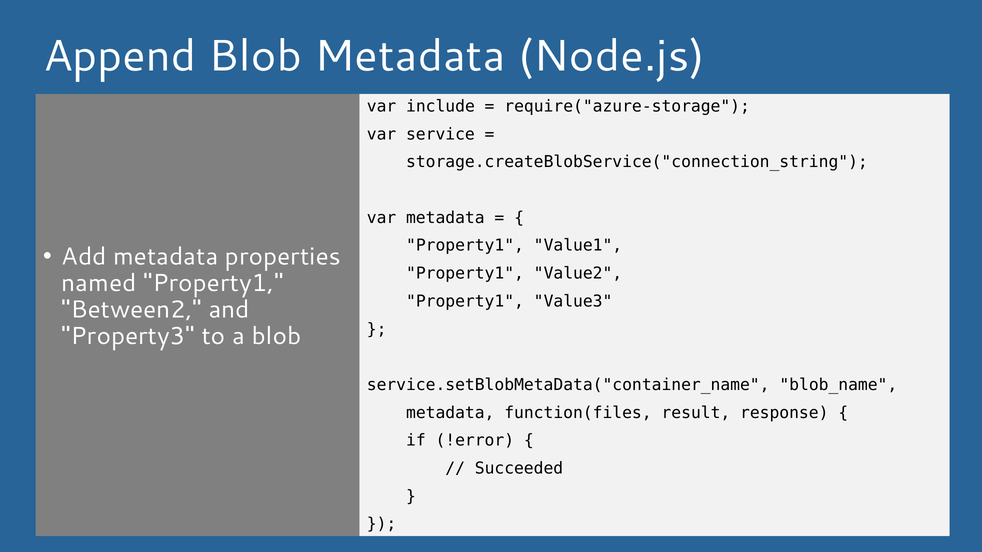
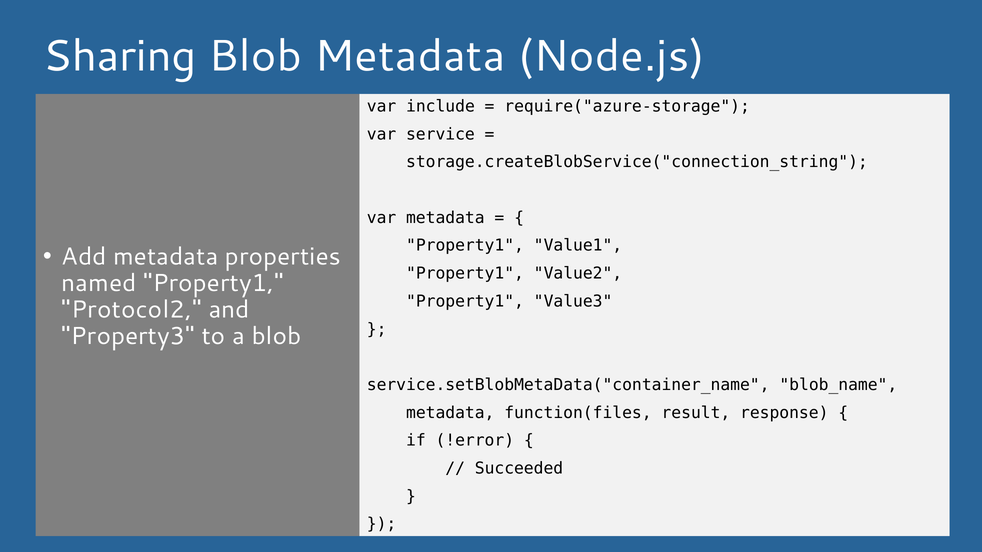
Append: Append -> Sharing (120, 57)
Between2: Between2 -> Protocol2 (132, 310)
